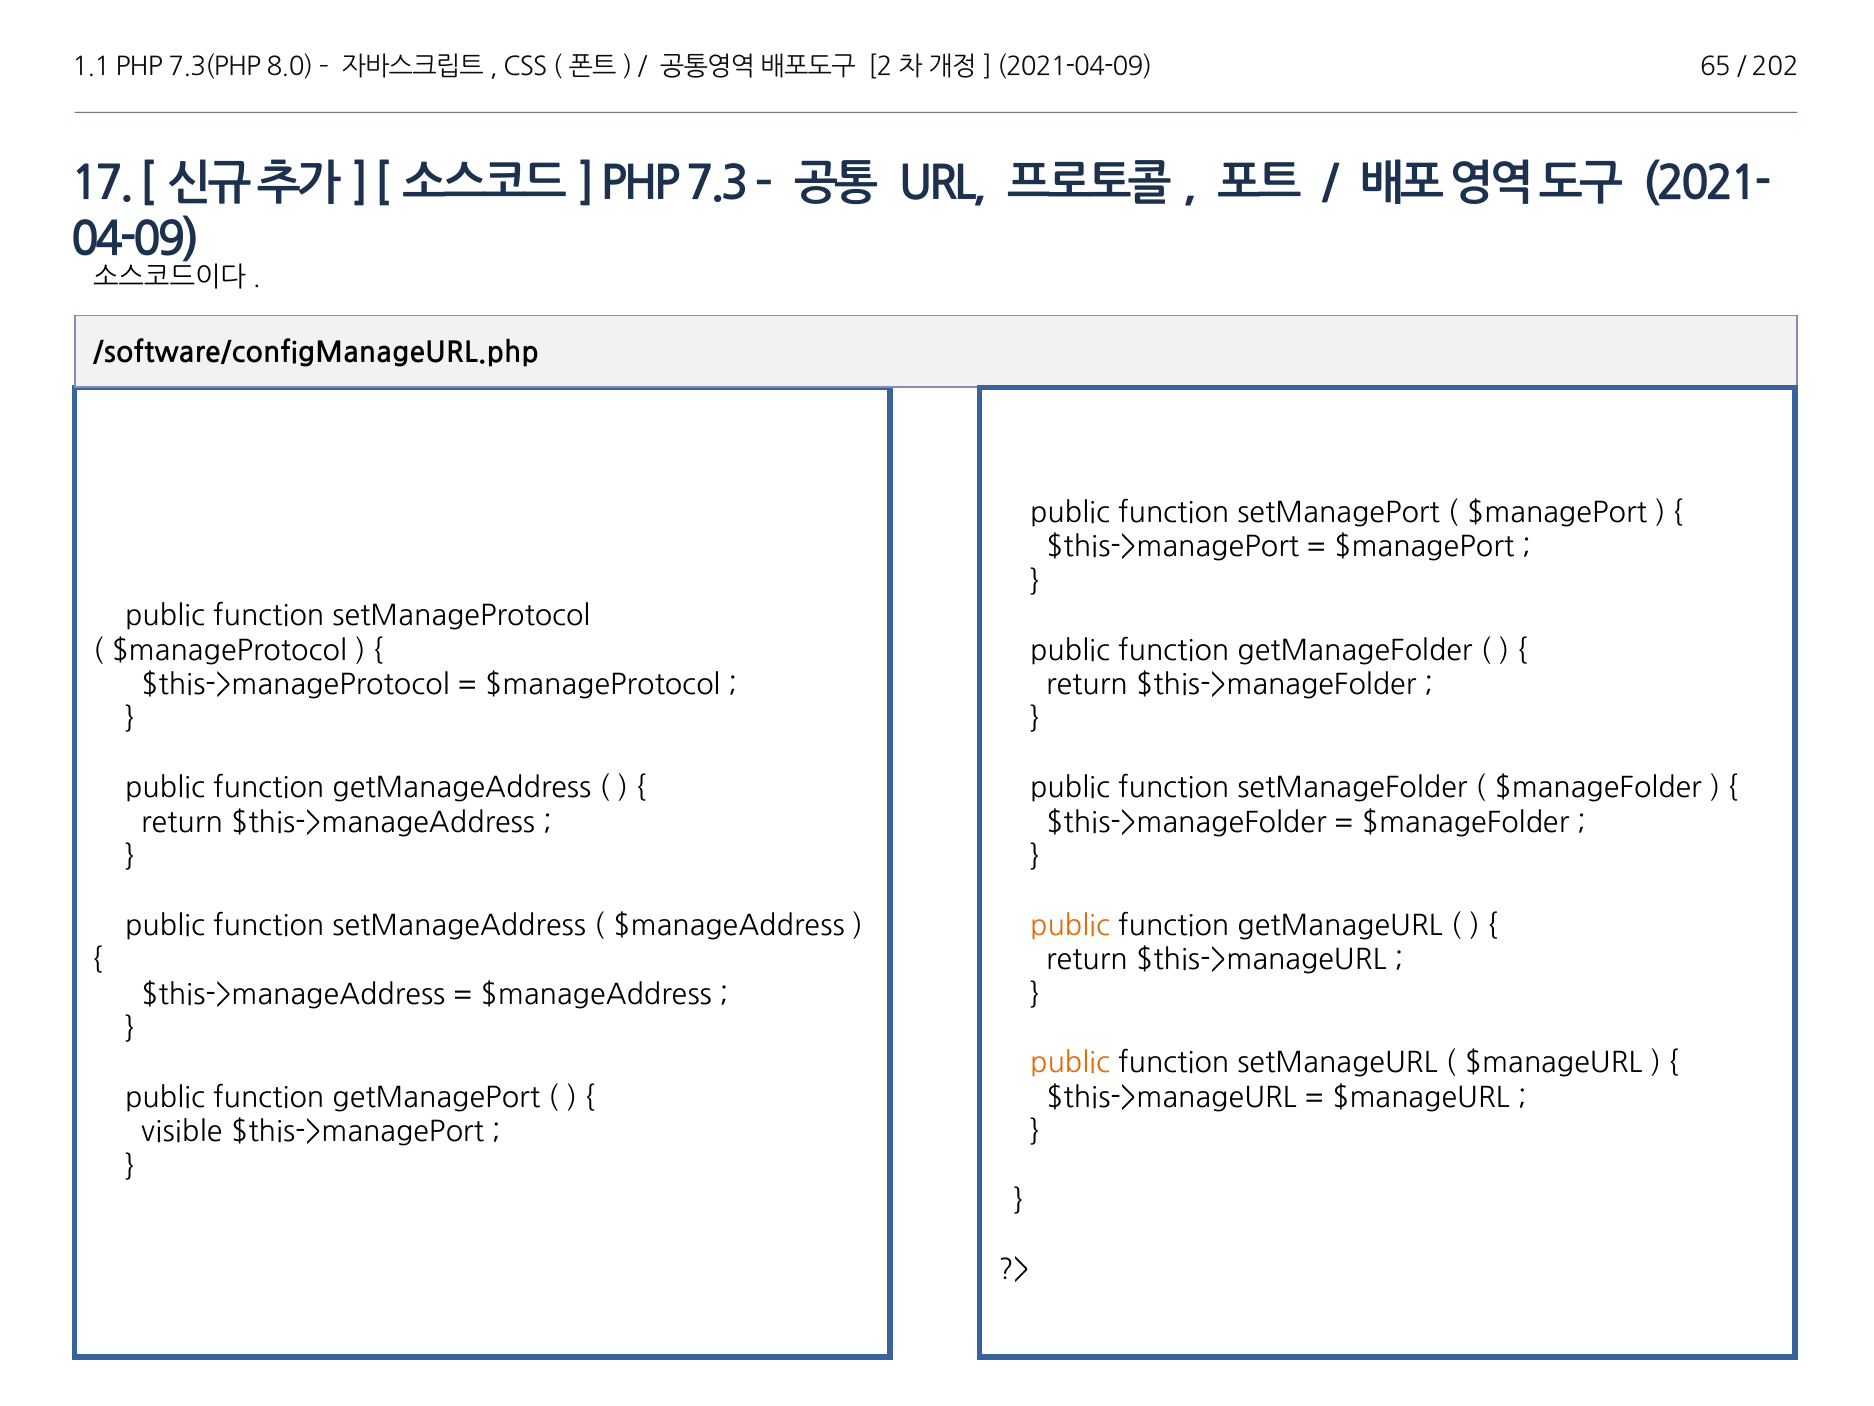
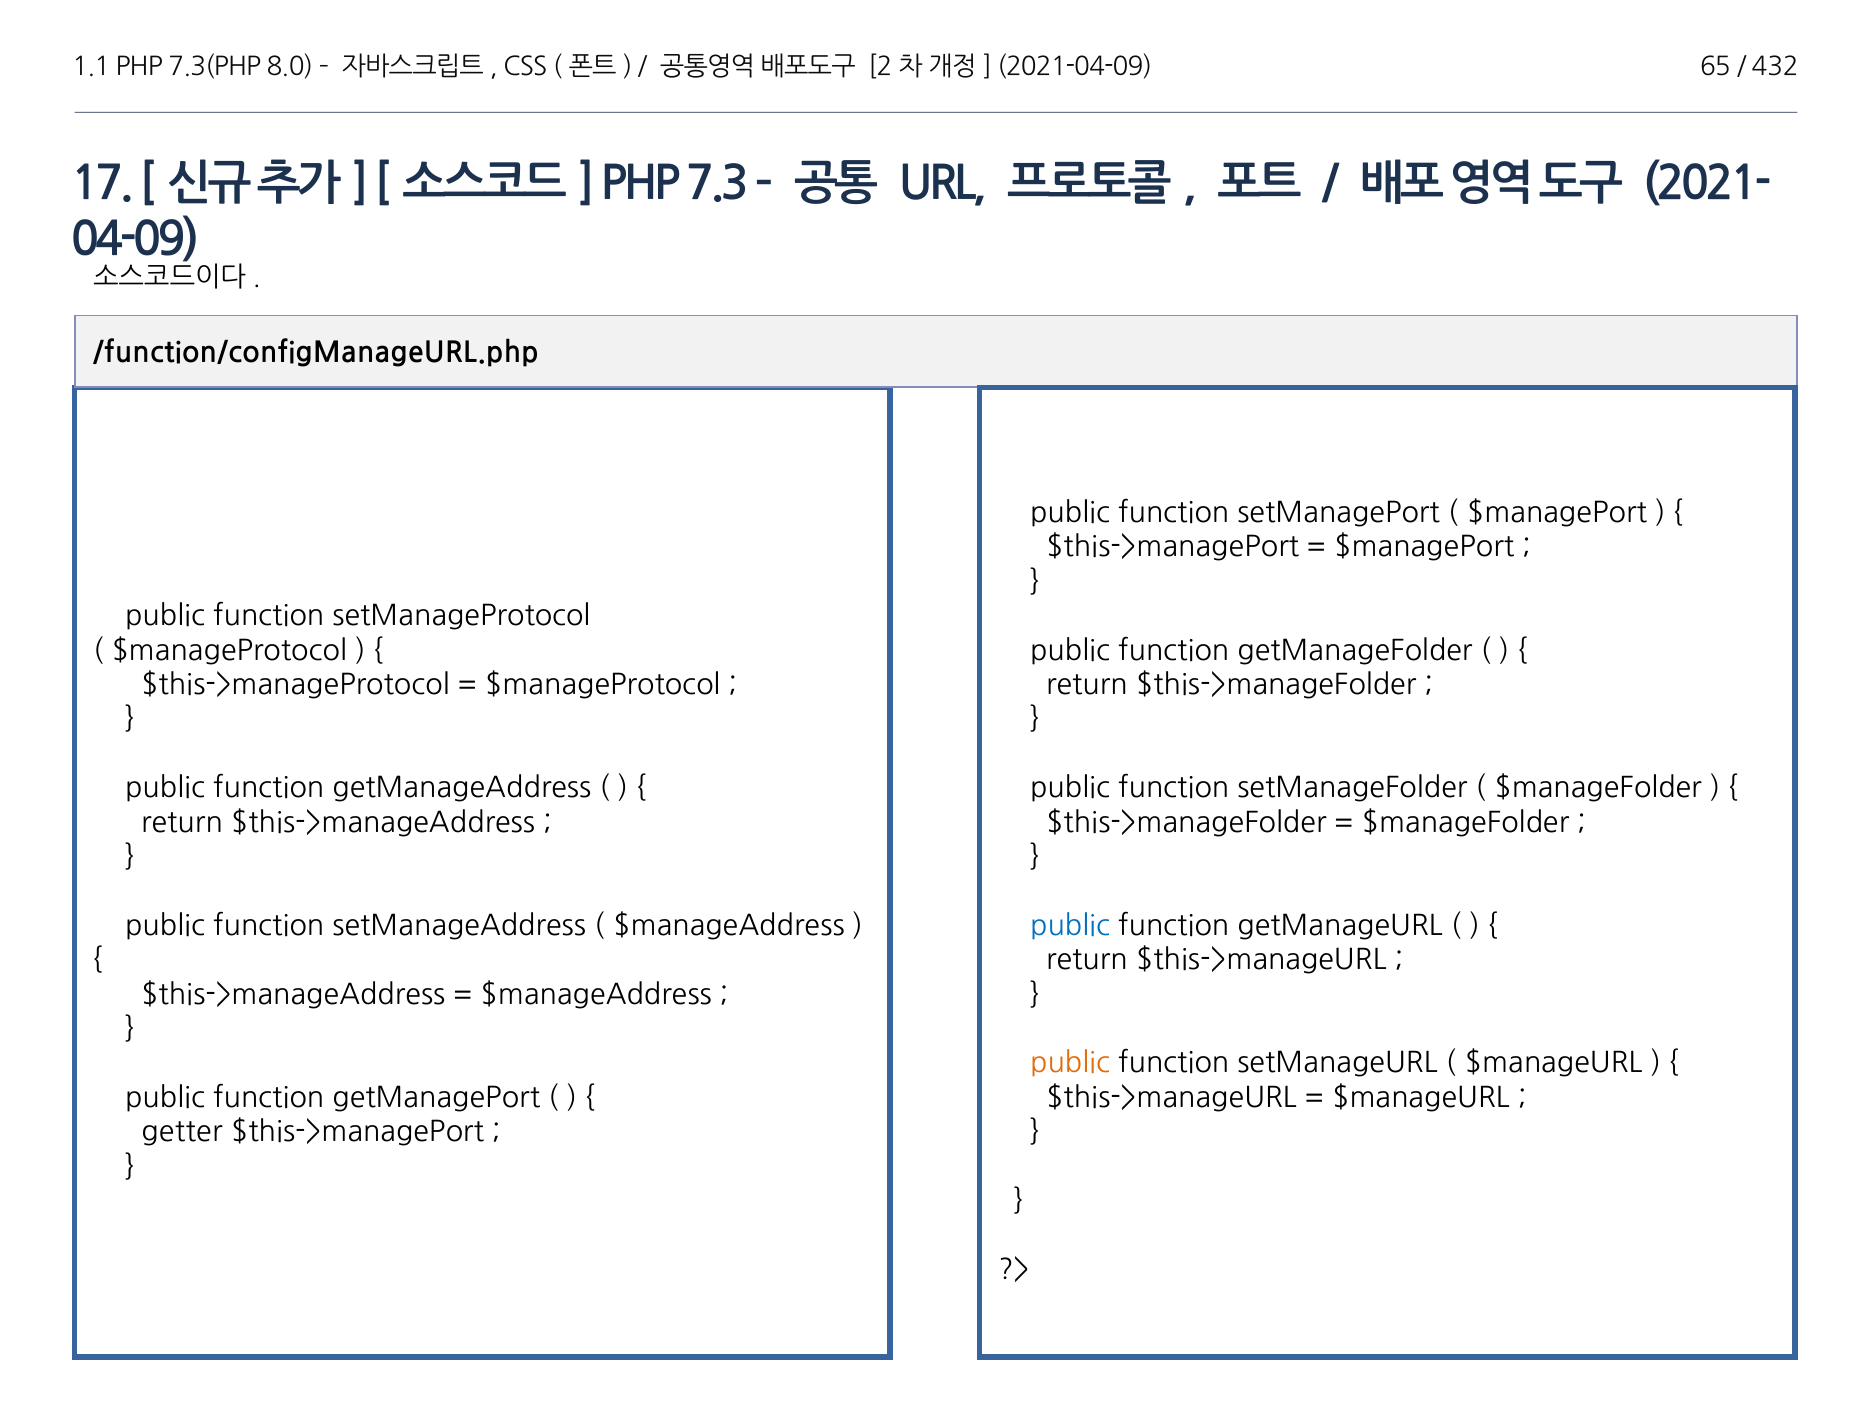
202: 202 -> 432 (1775, 67)
/software/configManageURL.php: /software/configManageURL.php -> /function/configManageURL.php (316, 353)
public colour: orange -> blue (1070, 925)
visible: visible -> getter (182, 1132)
